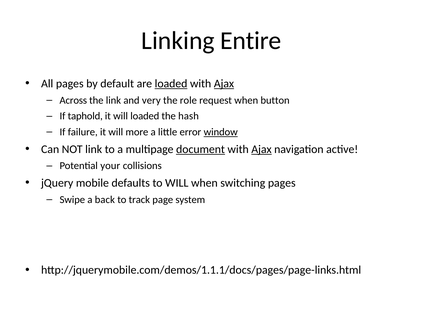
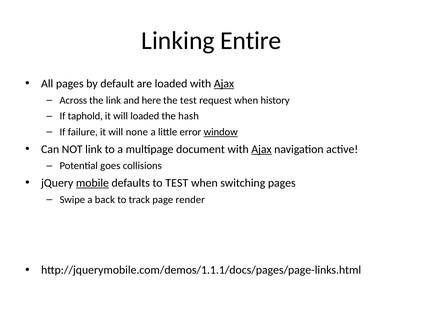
loaded underline: present -> none (171, 84)
very: very -> here (151, 100)
the role: role -> test (188, 100)
button: button -> history (275, 100)
more: more -> none (137, 132)
document underline: present -> none (201, 149)
your: your -> goes (110, 166)
mobile underline: none -> present (92, 183)
to WILL: WILL -> TEST (177, 183)
system: system -> render (190, 200)
